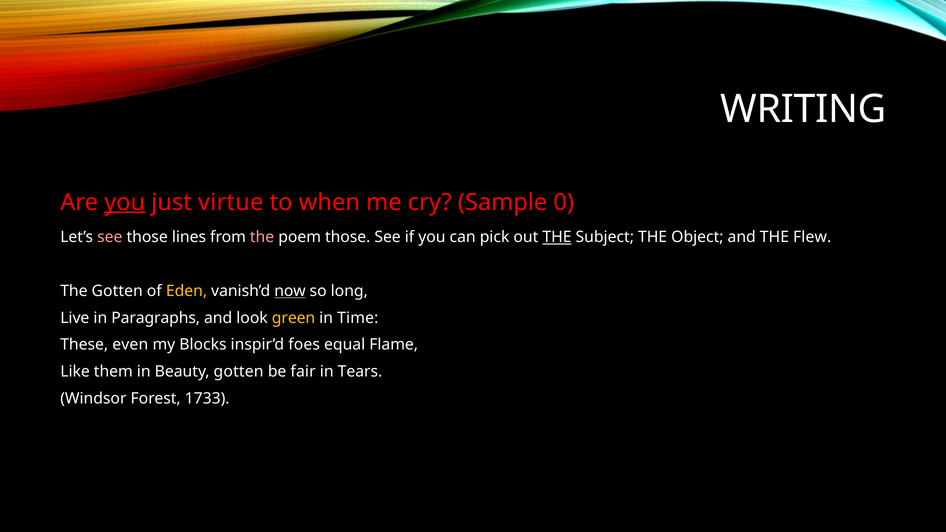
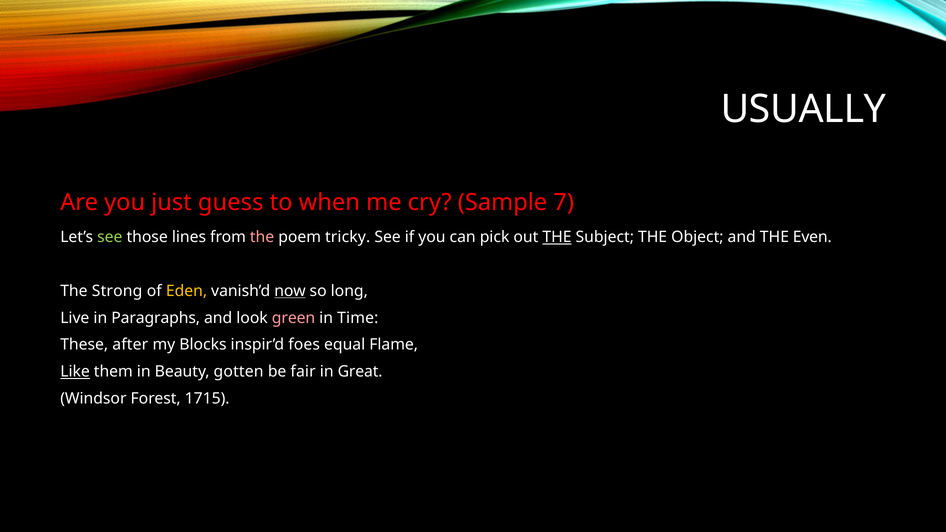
WRITING: WRITING -> USUALLY (803, 109)
you underline: present -> none (125, 202)
virtue: virtue -> guess (231, 202)
0: 0 -> 7 (564, 202)
see colour: pink -> light green (110, 237)
poem those: those -> tricky (348, 237)
Flew: Flew -> Even (812, 237)
The Gotten: Gotten -> Strong (117, 291)
green colour: yellow -> pink (294, 318)
even: even -> after (130, 345)
Like underline: none -> present (75, 372)
Tears: Tears -> Great (360, 372)
1733: 1733 -> 1715 (207, 399)
